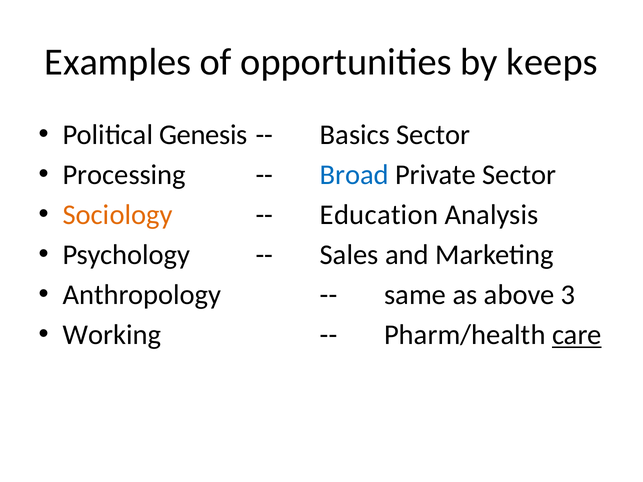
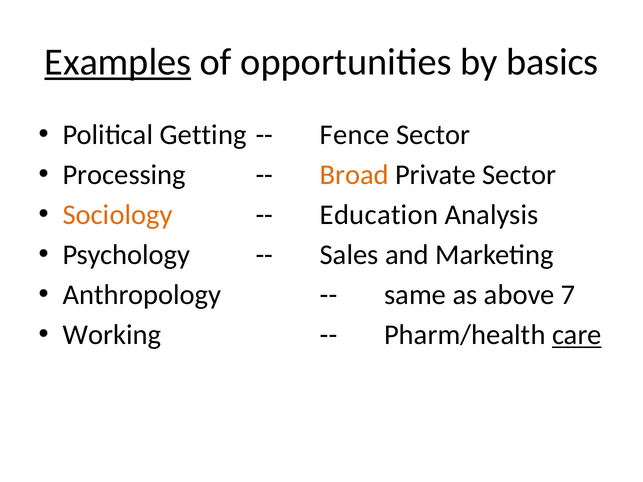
Examples underline: none -> present (118, 62)
keeps: keeps -> basics (552, 62)
Genesis: Genesis -> Getting (203, 135)
Basics: Basics -> Fence (355, 135)
Broad colour: blue -> orange (354, 175)
3: 3 -> 7 (568, 295)
